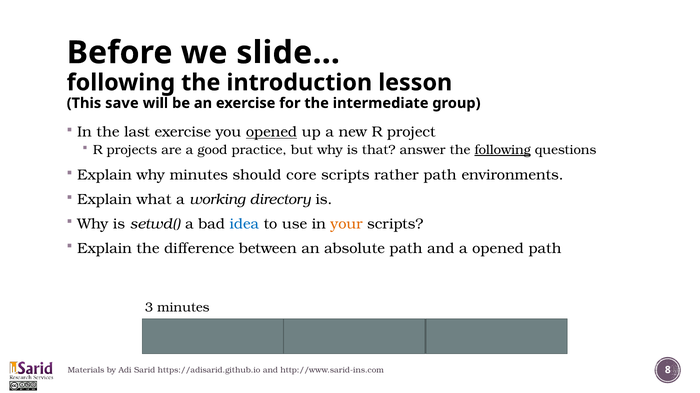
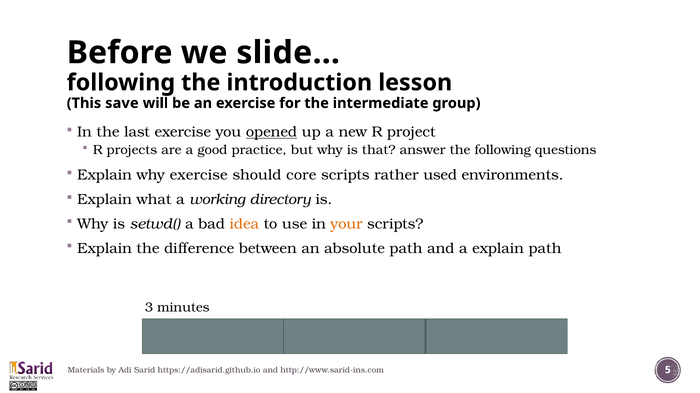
following underline: present -> none (503, 150)
why minutes: minutes -> exercise (199, 175)
rather path: path -> used (440, 175)
idea colour: blue -> orange (244, 224)
a opened: opened -> explain (498, 249)
8: 8 -> 5 (668, 370)
